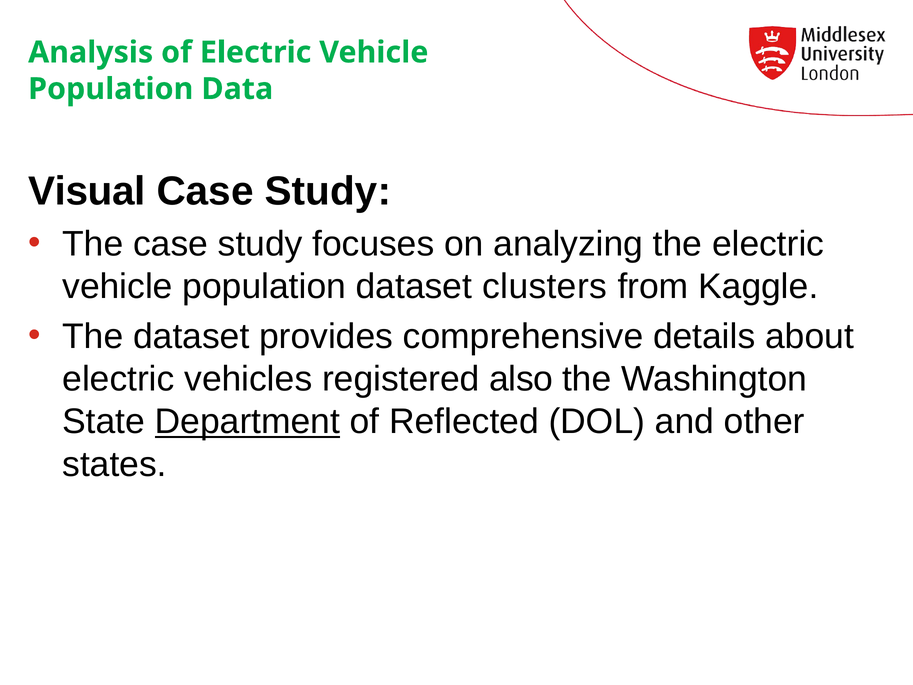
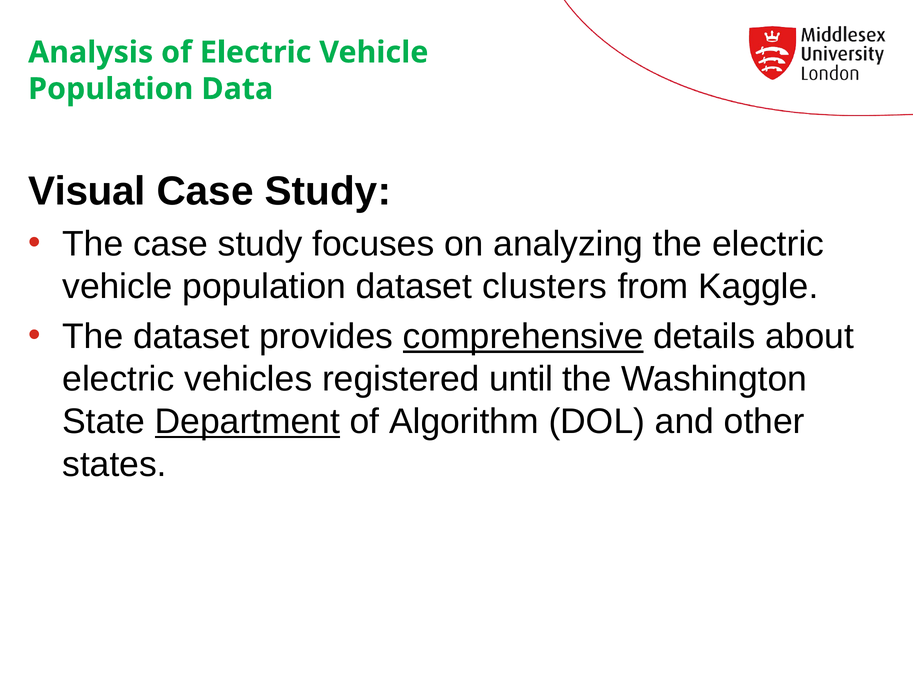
comprehensive underline: none -> present (523, 336)
also: also -> until (521, 379)
Reflected: Reflected -> Algorithm (464, 422)
